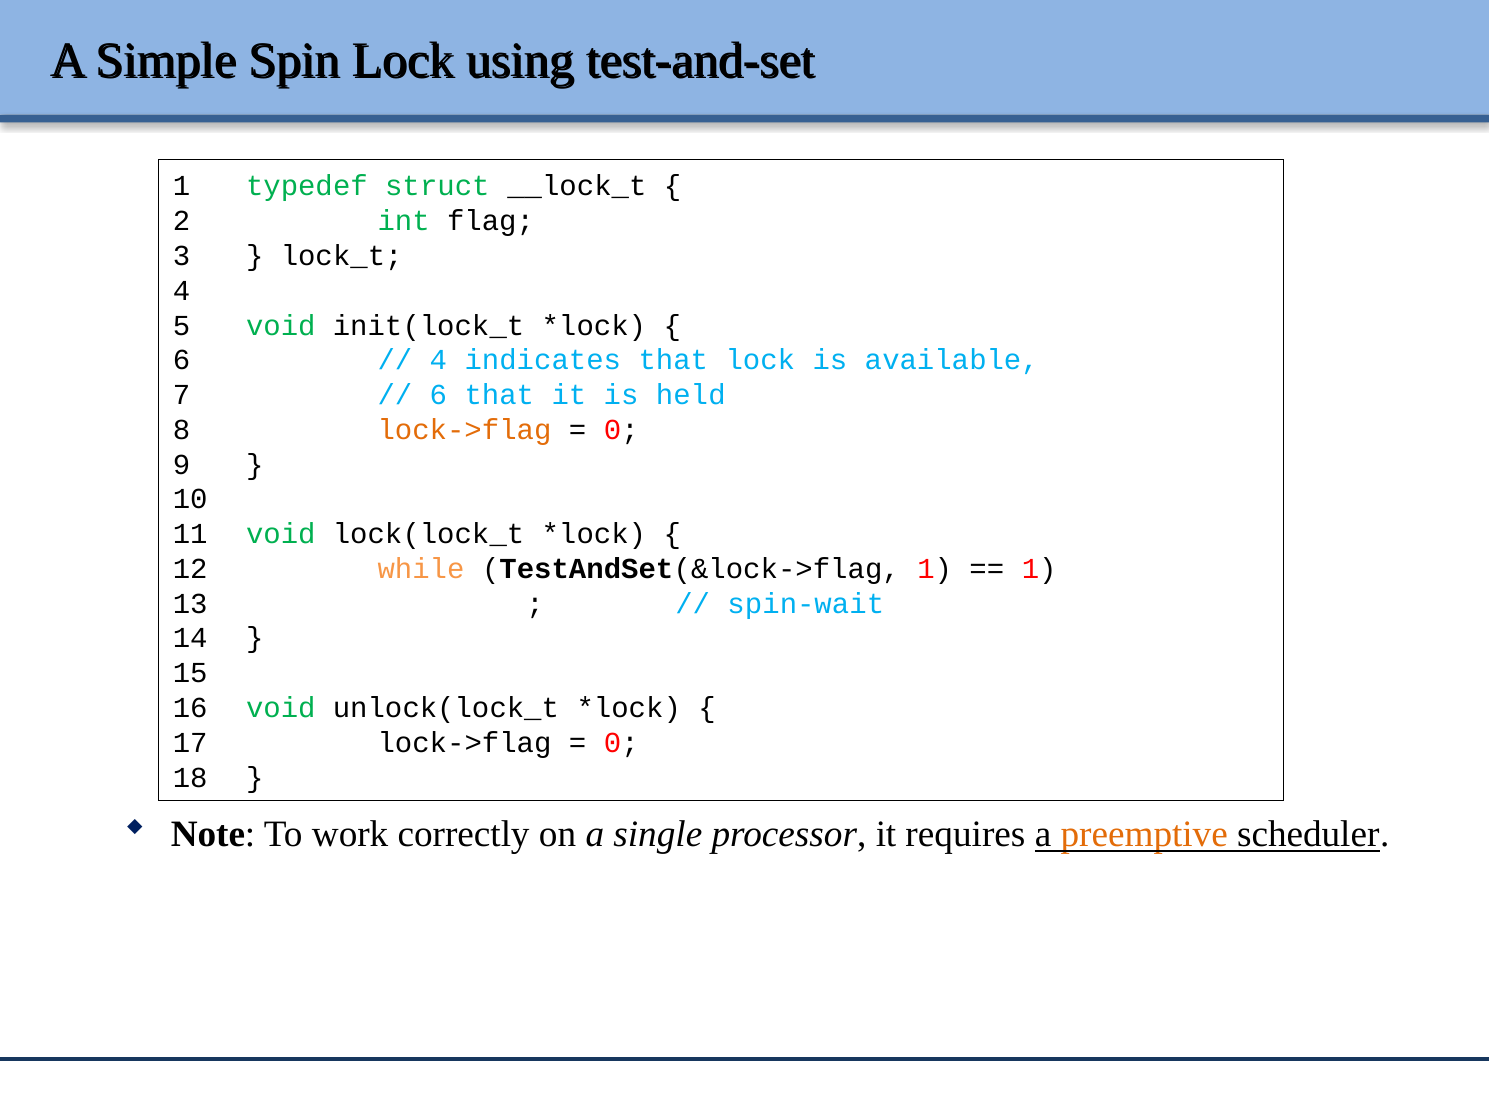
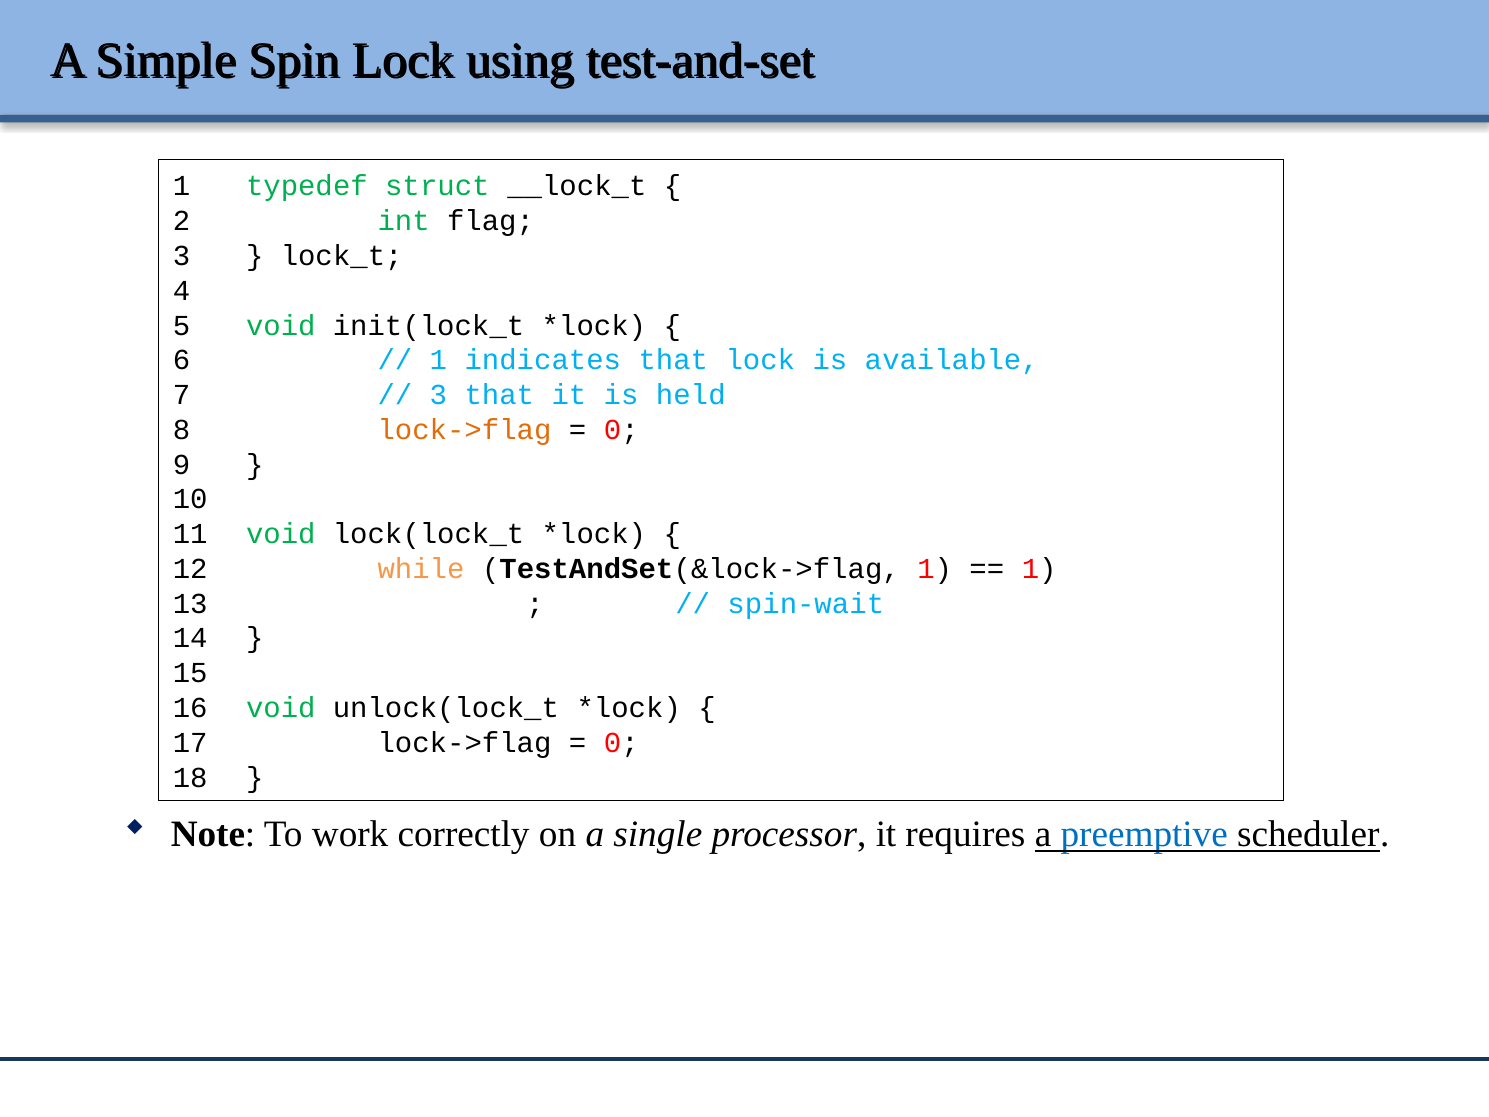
4: 4 -> 1 (438, 360)
6: 6 -> 3 (438, 395)
preemptive colour: orange -> blue (1144, 834)
